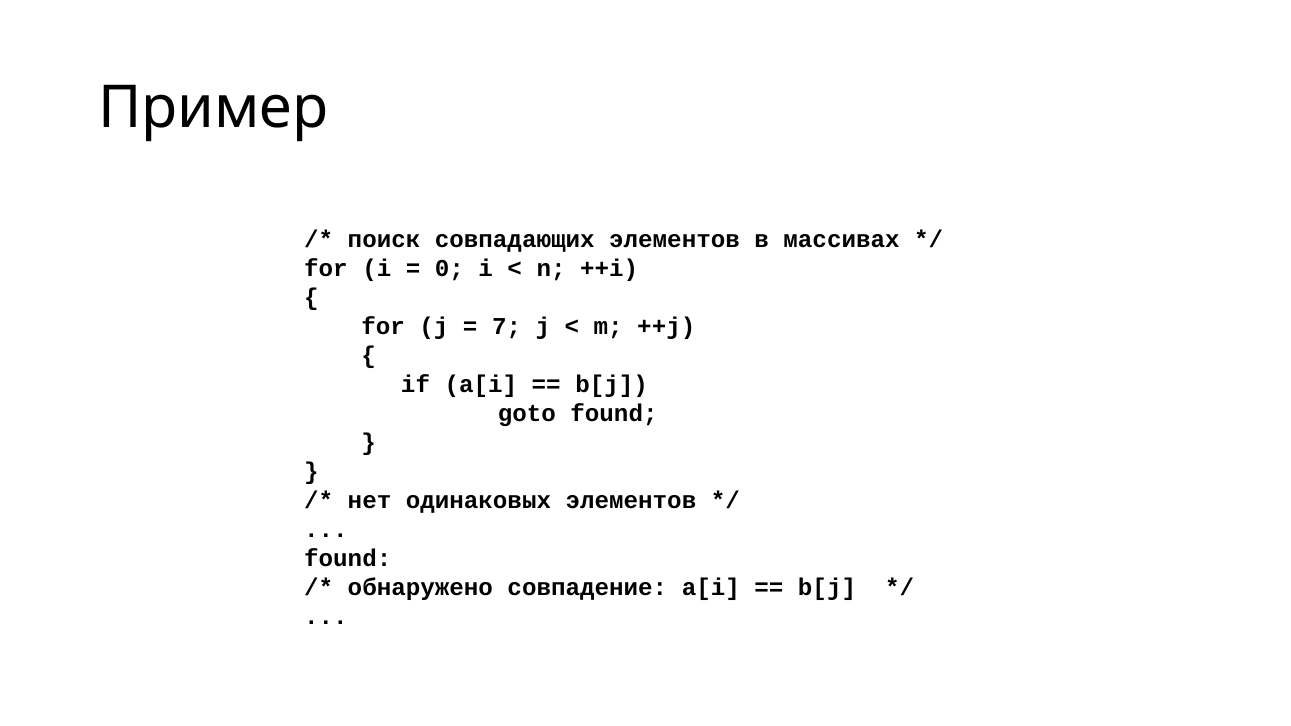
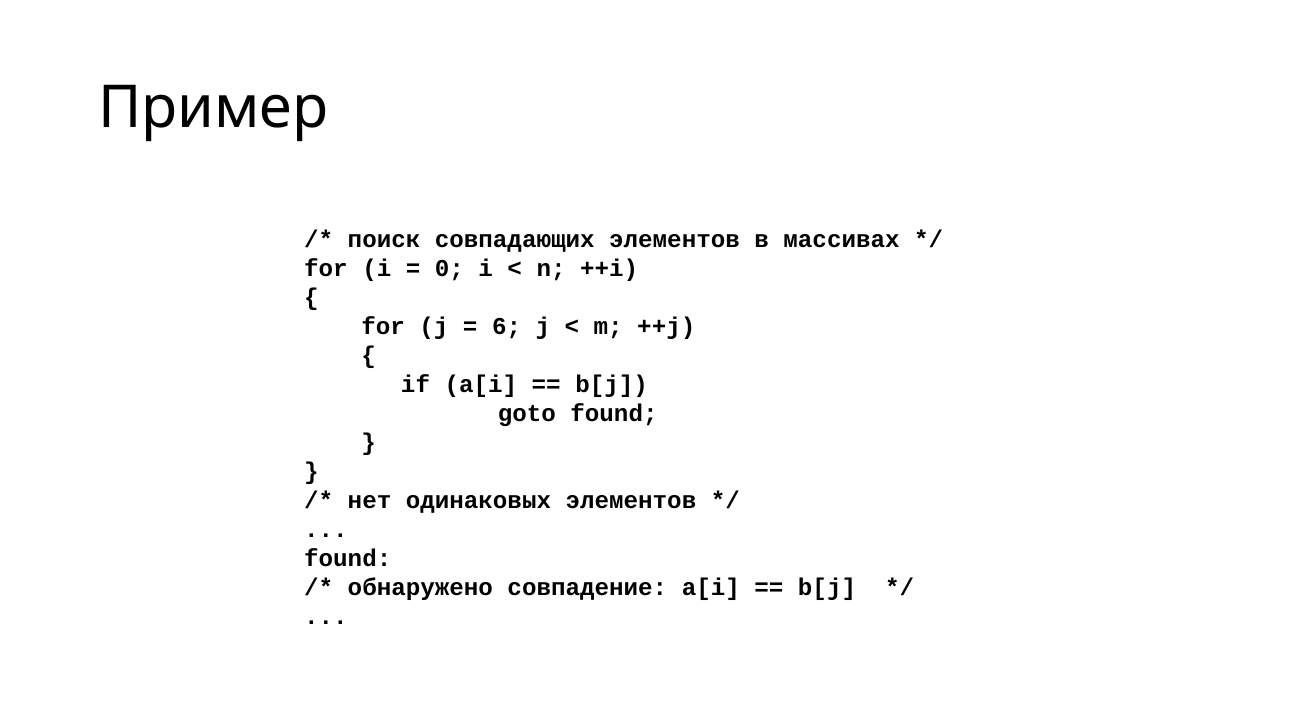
7: 7 -> 6 (507, 326)
